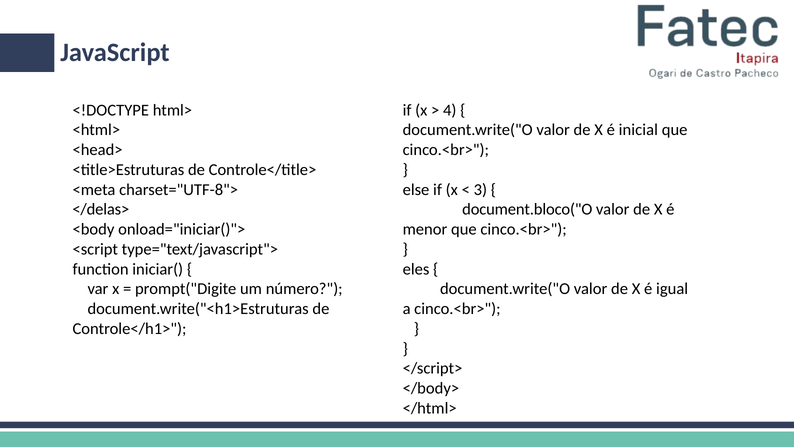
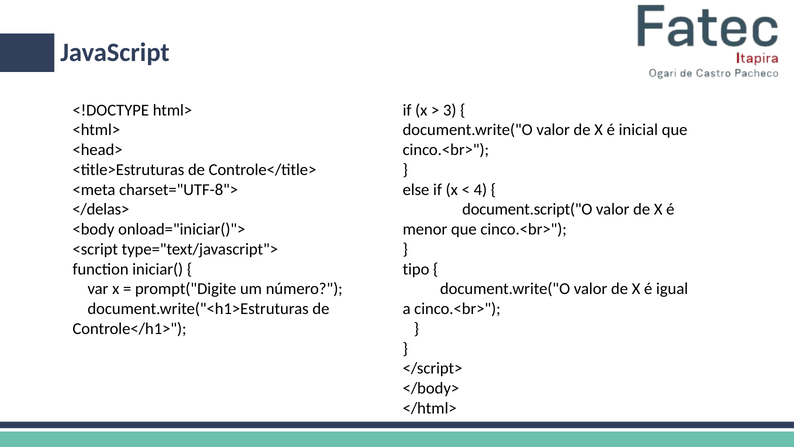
4: 4 -> 3 (450, 110)
3: 3 -> 4 (480, 189)
document.bloco("O: document.bloco("O -> document.script("O (527, 209)
eles: eles -> tipo (416, 269)
